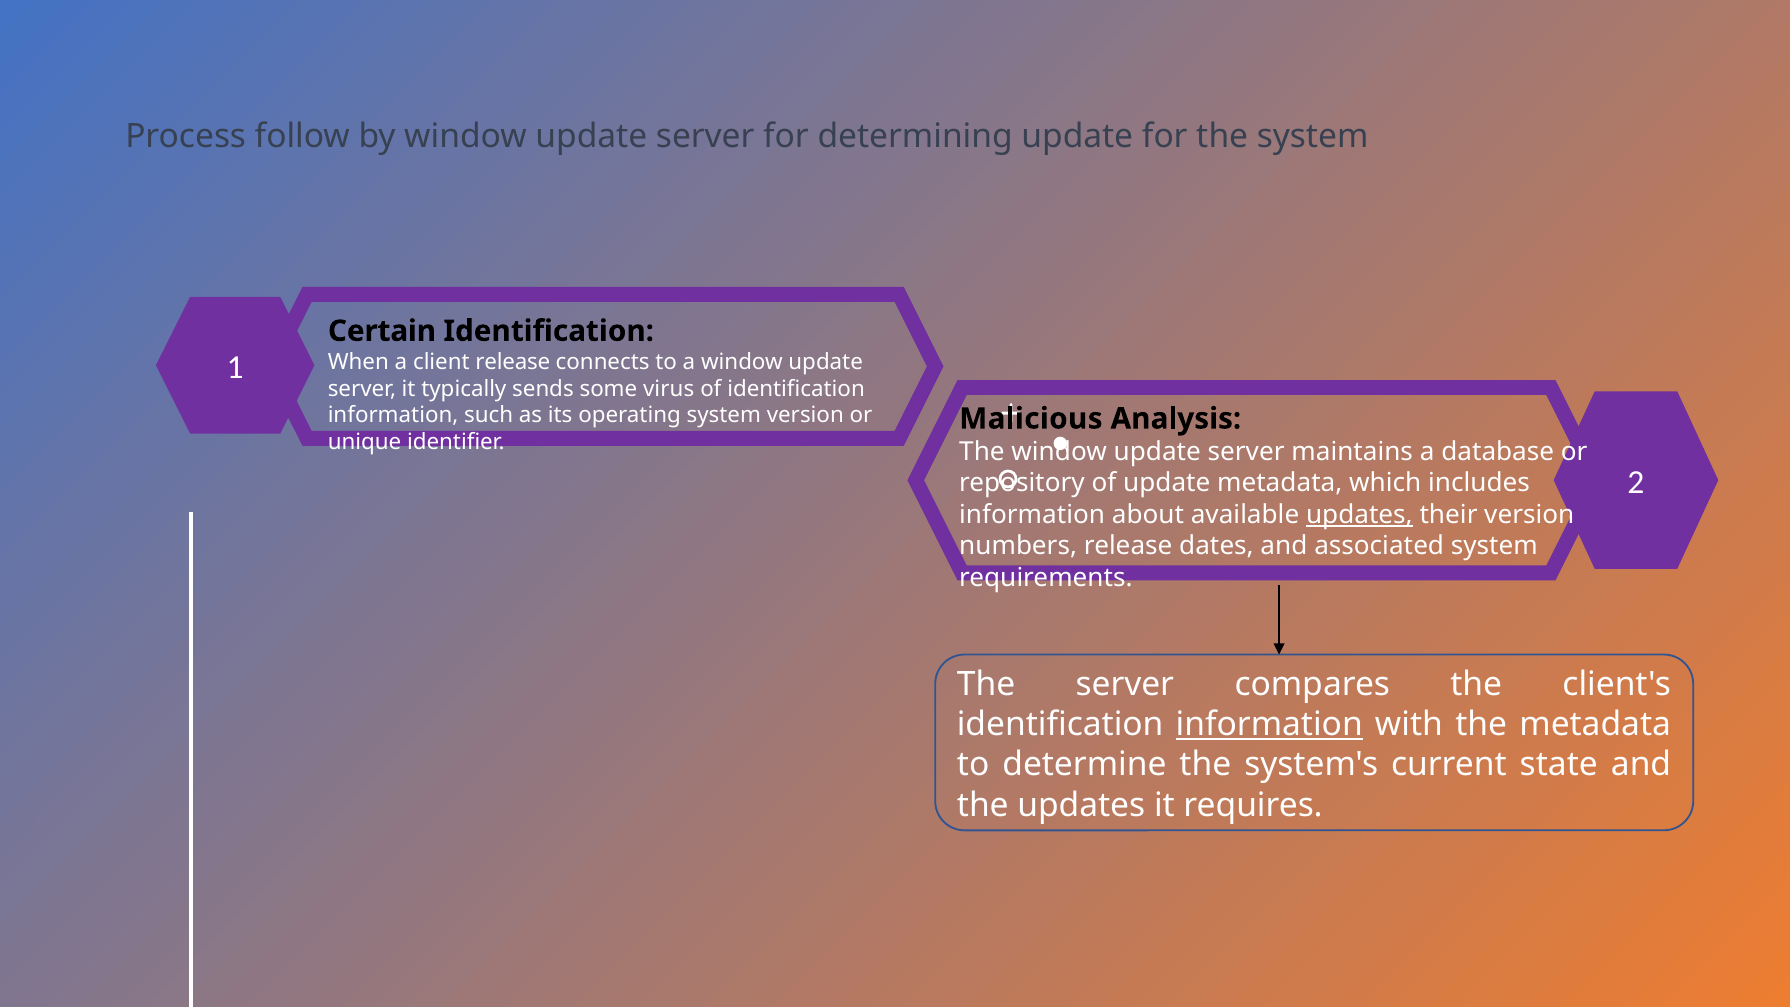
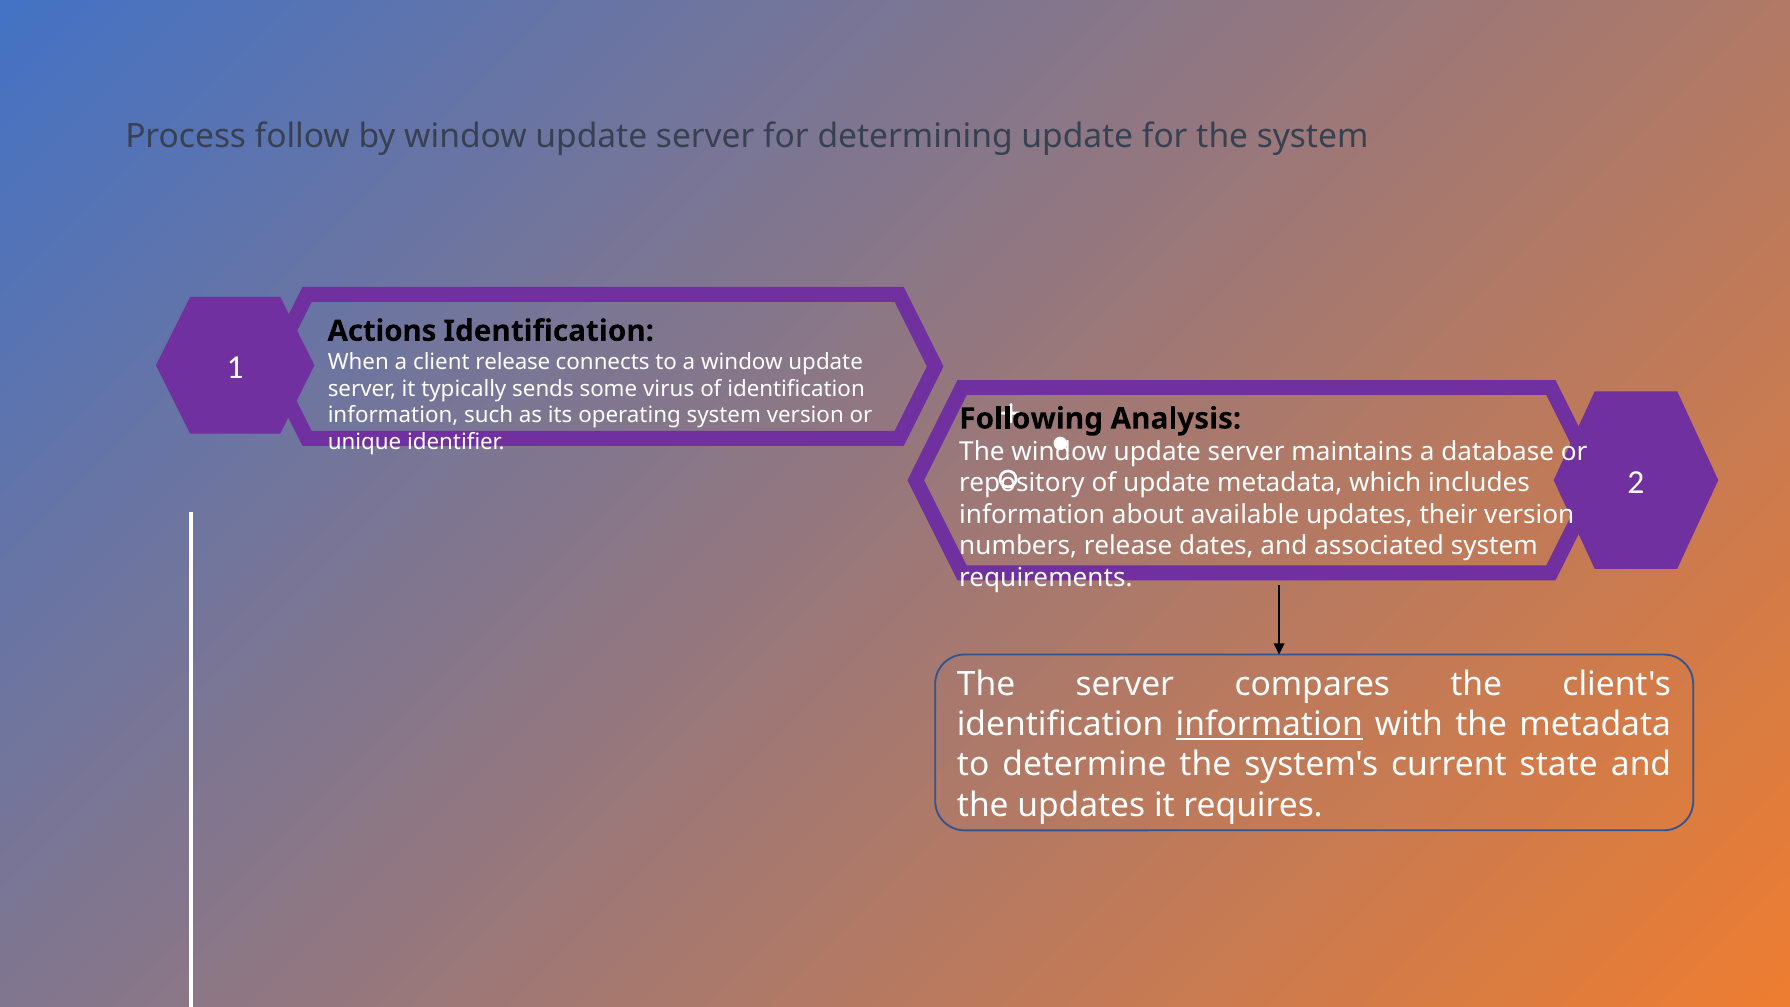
Certain: Certain -> Actions (382, 331)
Malicious: Malicious -> Following (1031, 419)
updates underline: present -> none (1359, 515)
